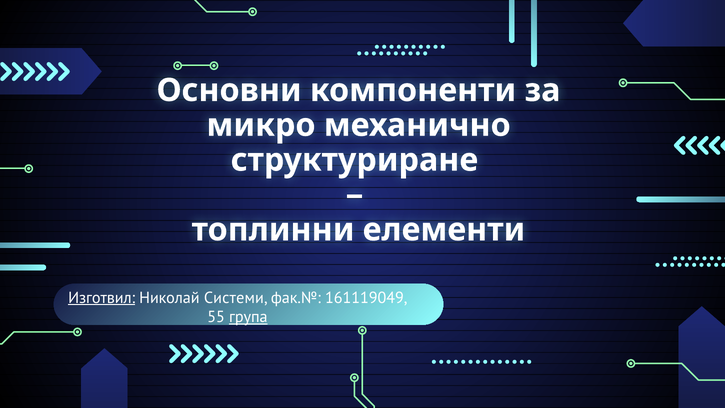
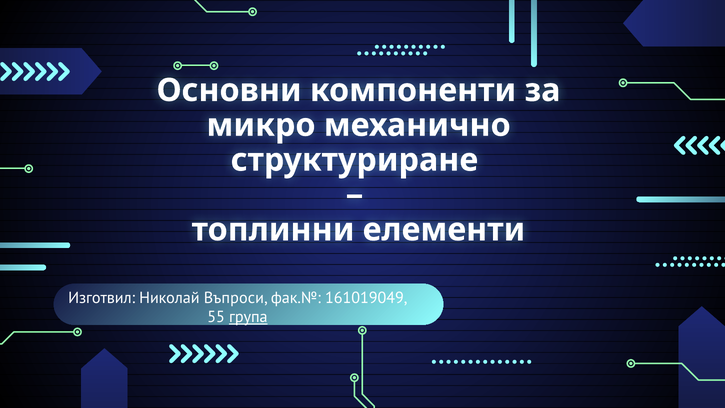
Изготвил underline: present -> none (102, 298)
Системи: Системи -> Въпроси (236, 298)
161119049: 161119049 -> 161019049 (366, 298)
